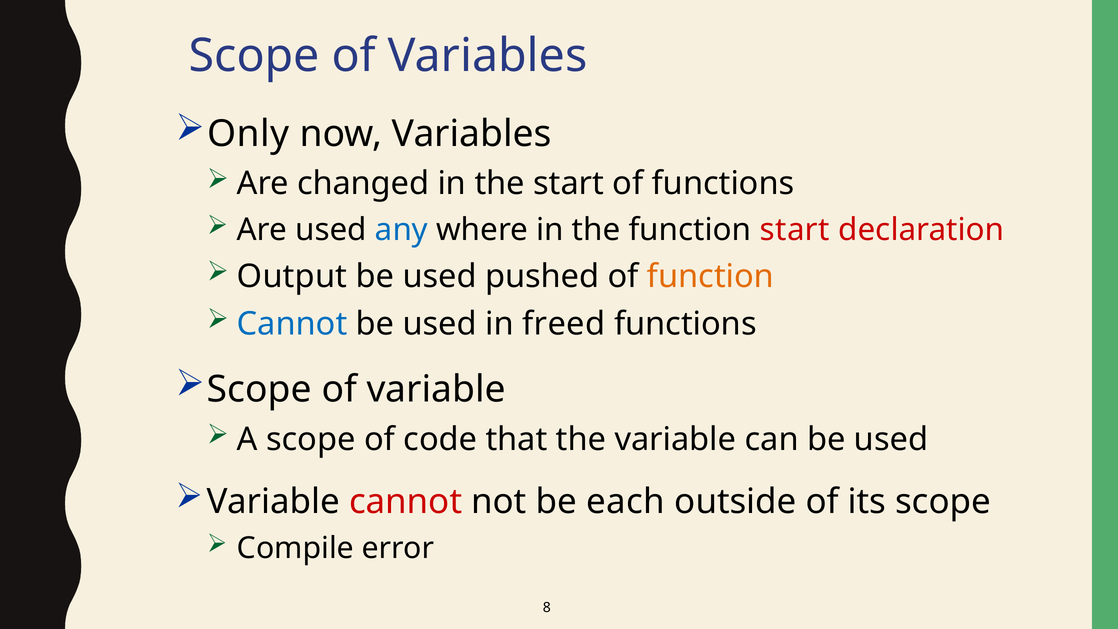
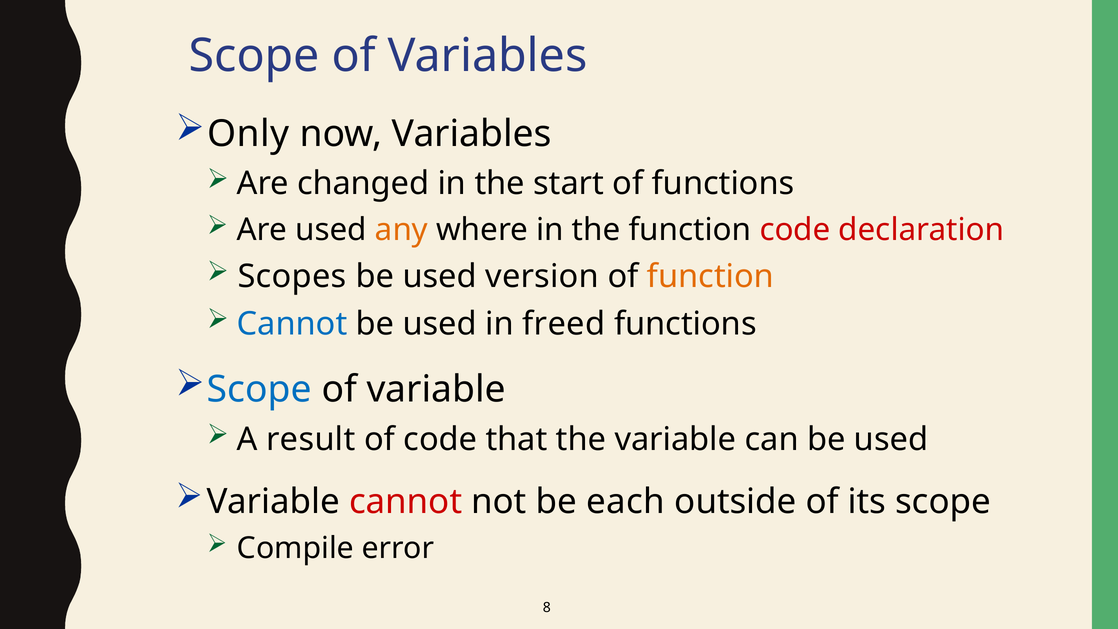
any colour: blue -> orange (401, 230)
function start: start -> code (795, 230)
Output: Output -> Scopes (292, 277)
pushed: pushed -> version (542, 277)
Scope colour: black -> blue (259, 389)
A scope: scope -> result (311, 439)
